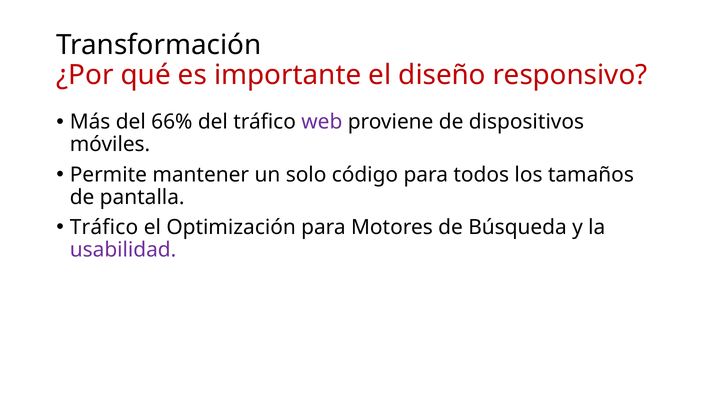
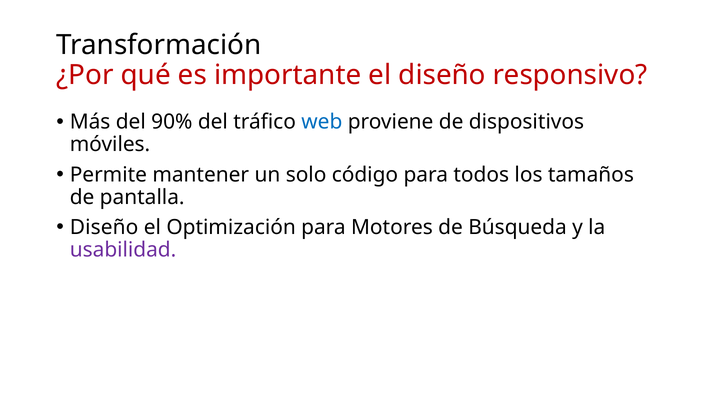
66%: 66% -> 90% (172, 122)
web colour: purple -> blue (322, 122)
Tráfico: Tráfico -> Diseño (104, 227)
